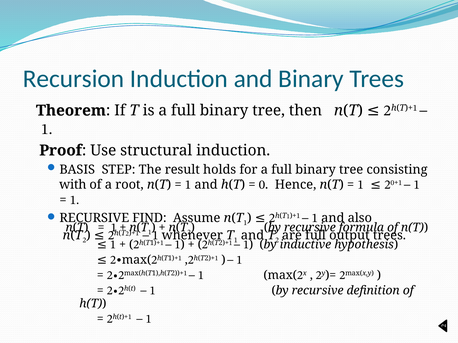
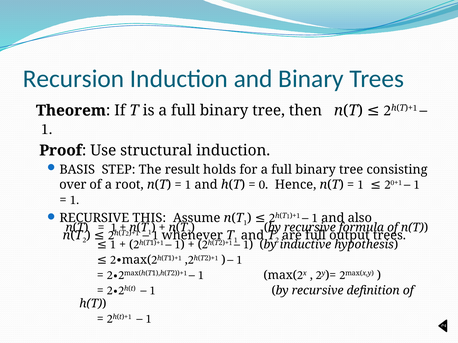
with: with -> over (73, 185)
FIND: FIND -> THIS (149, 218)
